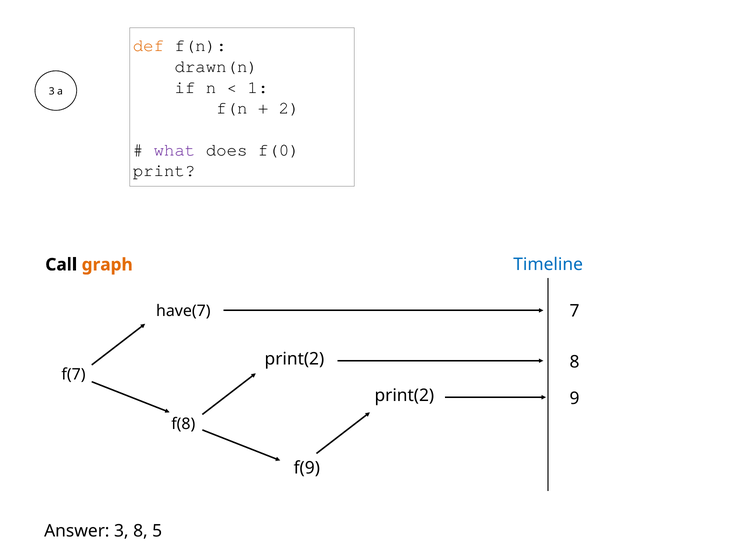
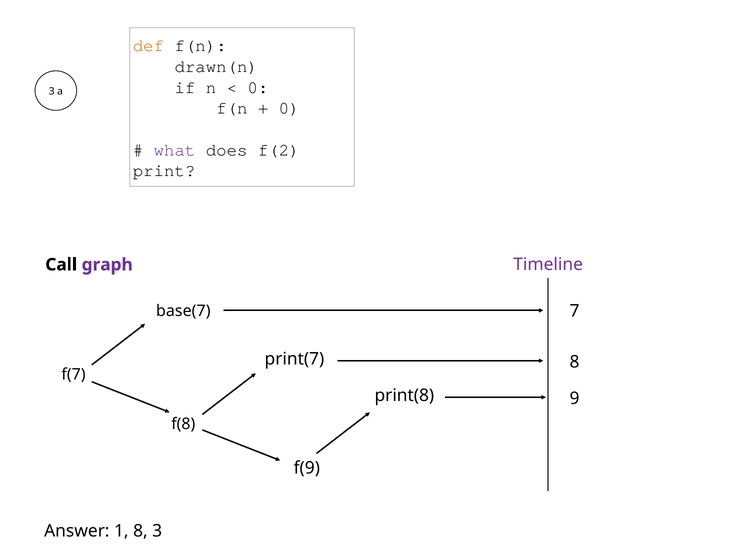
1: 1 -> 0 (258, 87)
2: 2 -> 0 (289, 108)
f(0: f(0 -> f(2 (279, 150)
Timeline colour: blue -> purple (548, 265)
graph colour: orange -> purple (107, 265)
have(7: have(7 -> base(7 (183, 311)
print(2: print(2 -> print(7 (294, 359)
print(2: print(2 -> print(8 (404, 395)
Answer 3: 3 -> 1 (121, 531)
8 5: 5 -> 3 (157, 531)
